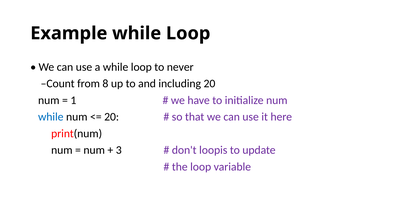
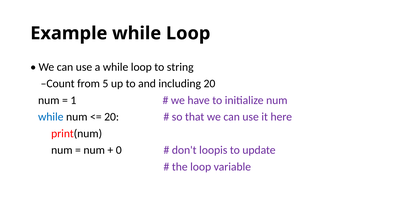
never: never -> string (180, 67)
8: 8 -> 5 (105, 84)
3: 3 -> 0 (119, 150)
